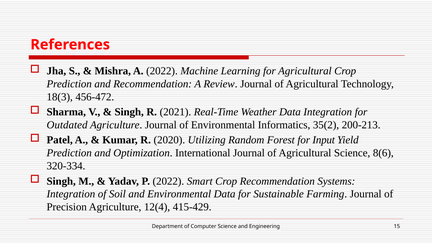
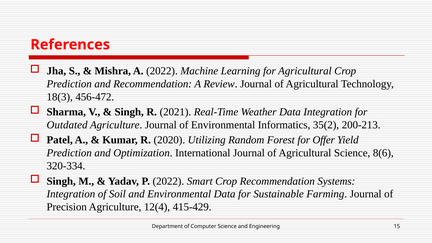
Input: Input -> Offer (324, 140)
